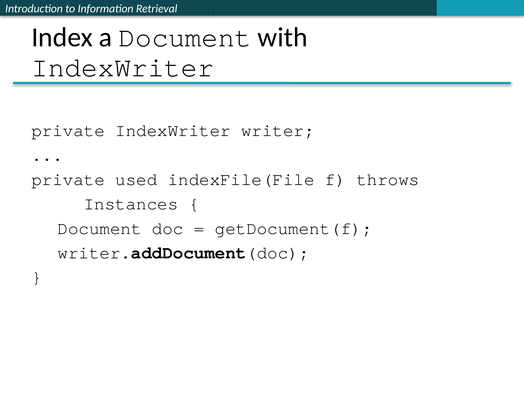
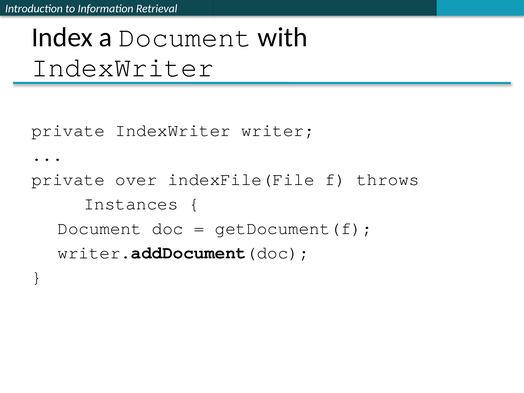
used: used -> over (136, 179)
